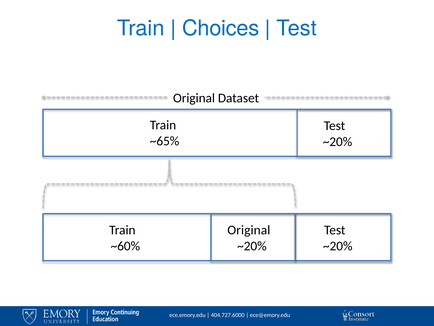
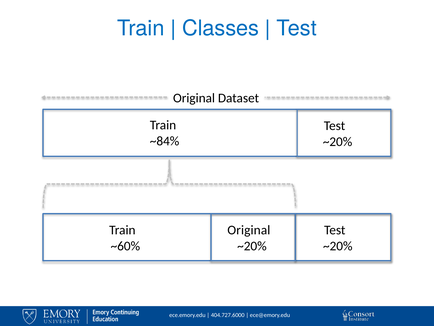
Choices: Choices -> Classes (221, 28)
~65%: ~65% -> ~84% (165, 141)
